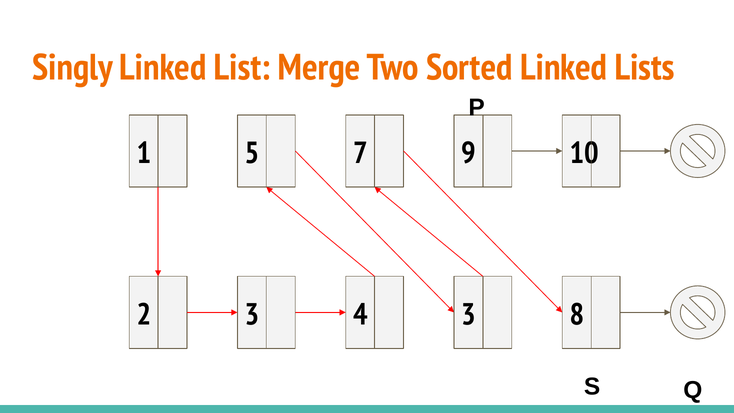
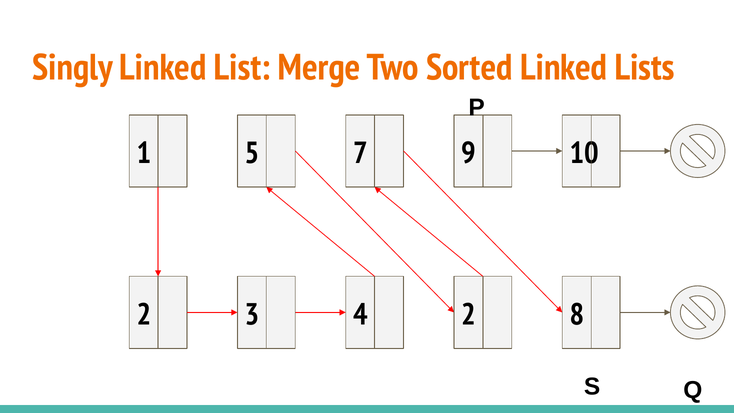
4 3: 3 -> 2 (469, 314)
